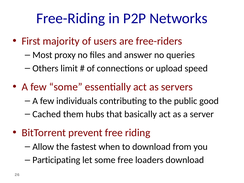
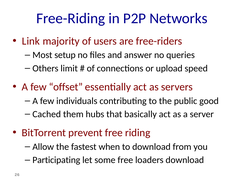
First: First -> Link (31, 41)
proxy: proxy -> setup (65, 55)
few some: some -> offset (66, 87)
